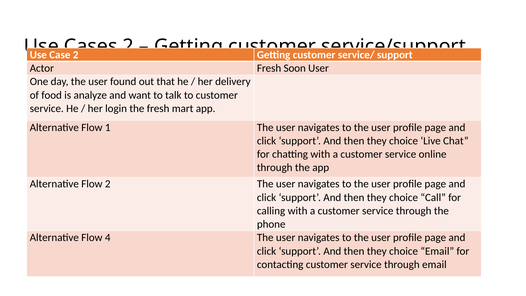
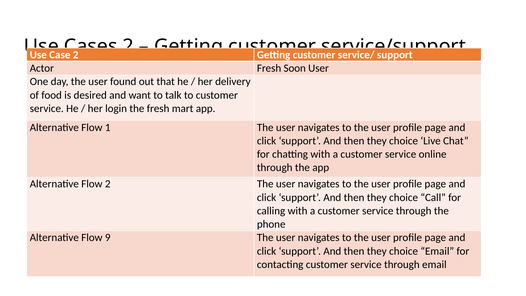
analyze: analyze -> desired (90, 95)
4: 4 -> 9 (108, 238)
